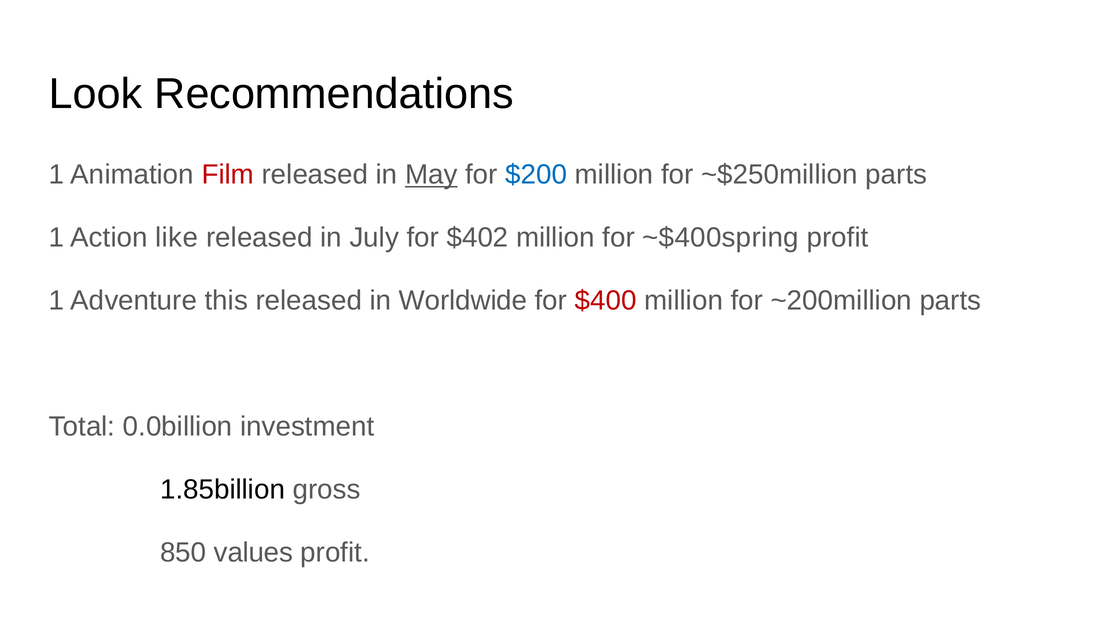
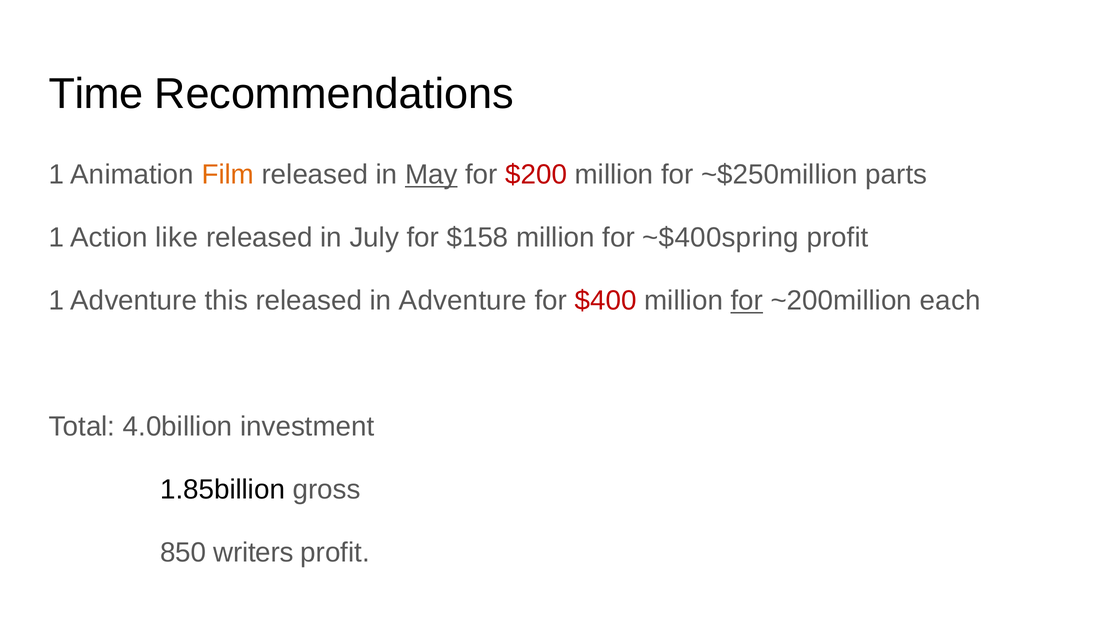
Look: Look -> Time (96, 94)
Film colour: red -> orange (228, 175)
$200 colour: blue -> red (536, 175)
$402: $402 -> $158 (477, 238)
in Worldwide: Worldwide -> Adventure (463, 301)
for underline: none -> present (747, 301)
~200million parts: parts -> each (950, 301)
0.0billion: 0.0billion -> 4.0billion (178, 427)
values: values -> writers (253, 553)
